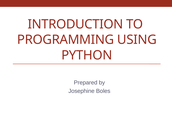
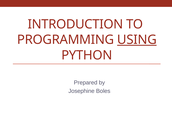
USING underline: none -> present (137, 40)
